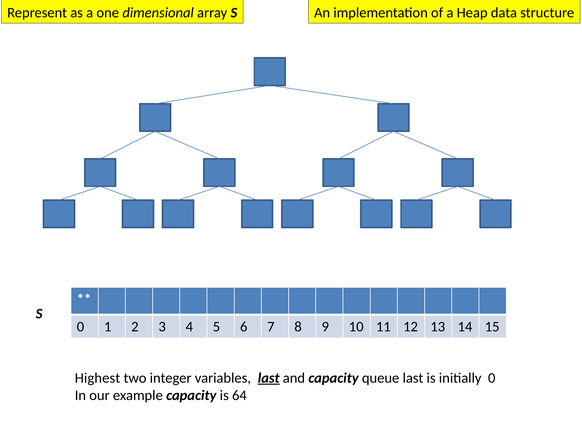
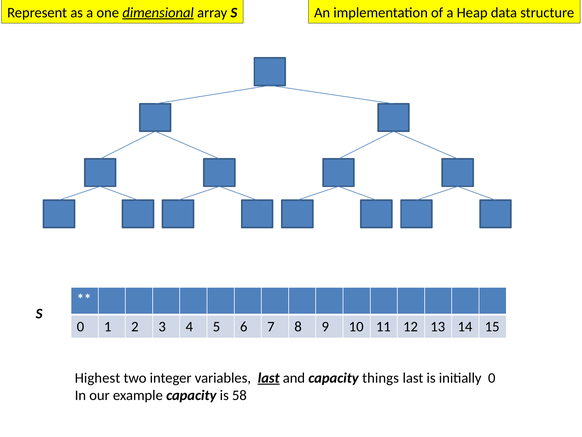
dimensional underline: none -> present (158, 13)
queue: queue -> things (381, 378)
64: 64 -> 58 (239, 395)
